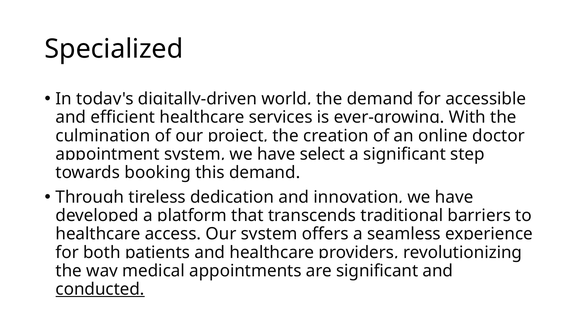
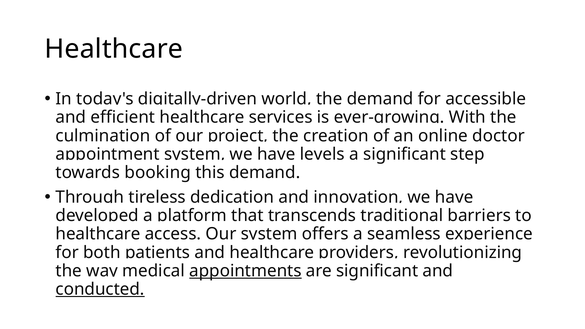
Specialized: Specialized -> Healthcare (114, 49)
select: select -> levels (322, 154)
appointments underline: none -> present (245, 271)
